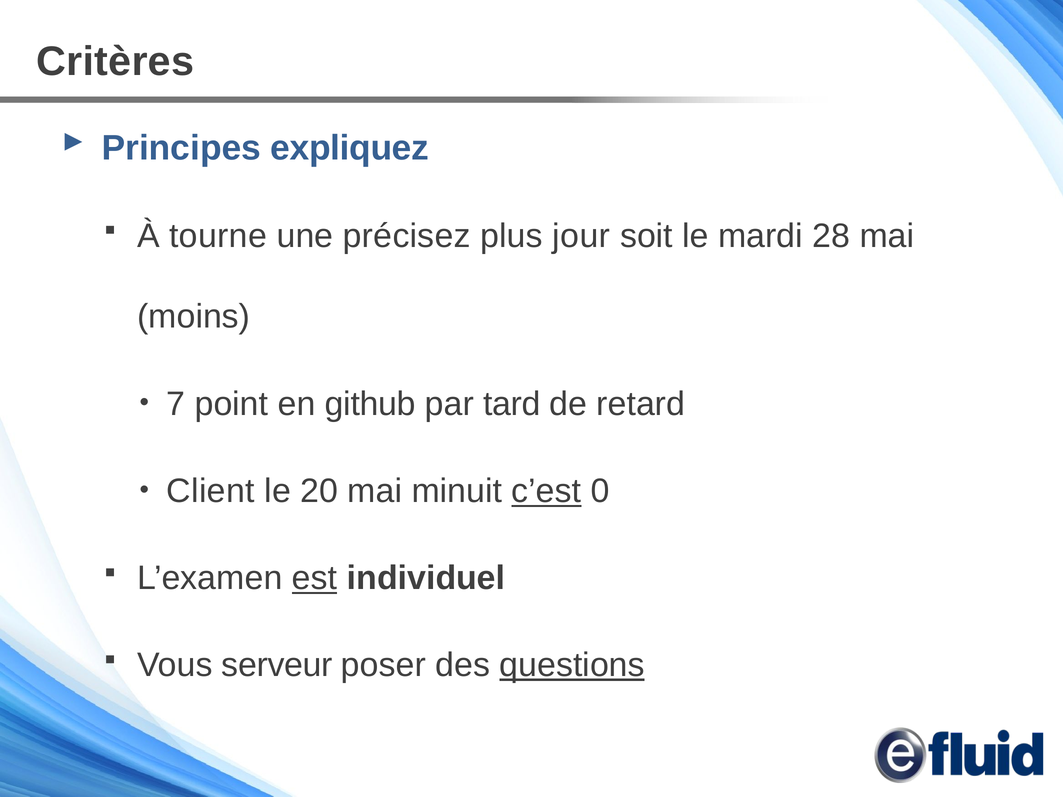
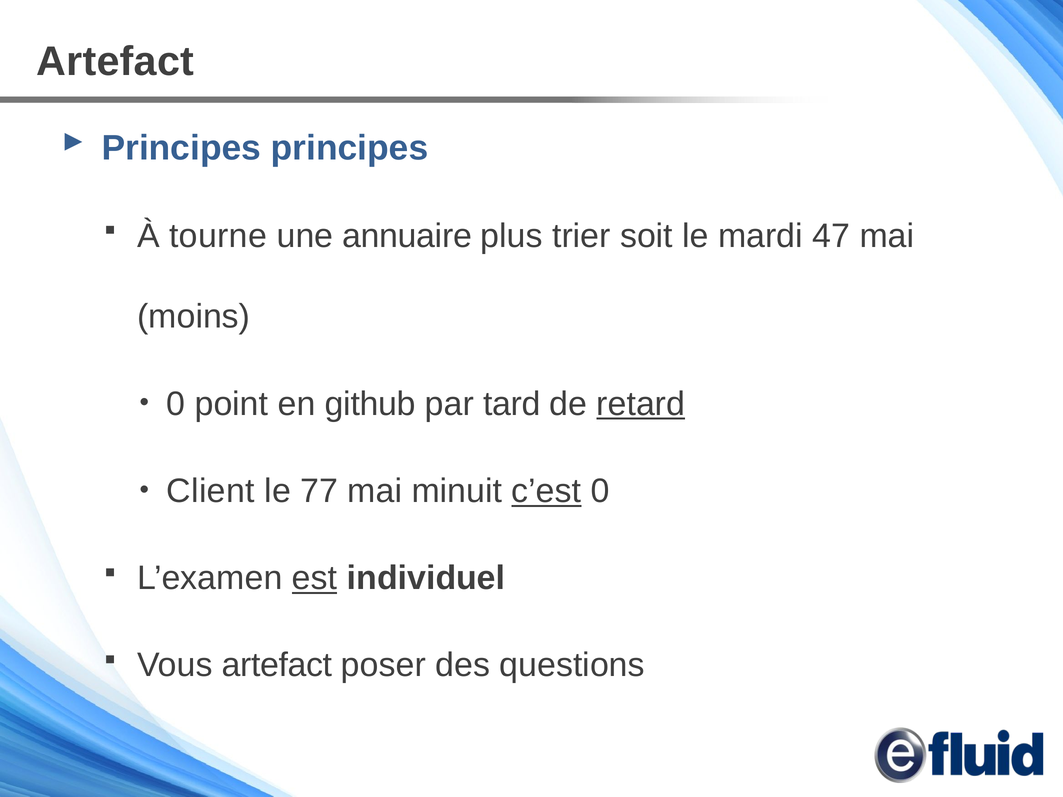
Critères: Critères -> Artefact (115, 62)
Principes expliquez: expliquez -> principes (350, 148)
précisez: précisez -> annuaire (407, 236)
jour: jour -> trier (581, 236)
28: 28 -> 47 (831, 236)
7: 7 -> 0 (176, 404)
retard underline: none -> present (641, 404)
20: 20 -> 77 (319, 491)
Vous serveur: serveur -> artefact (277, 665)
questions underline: present -> none (572, 665)
